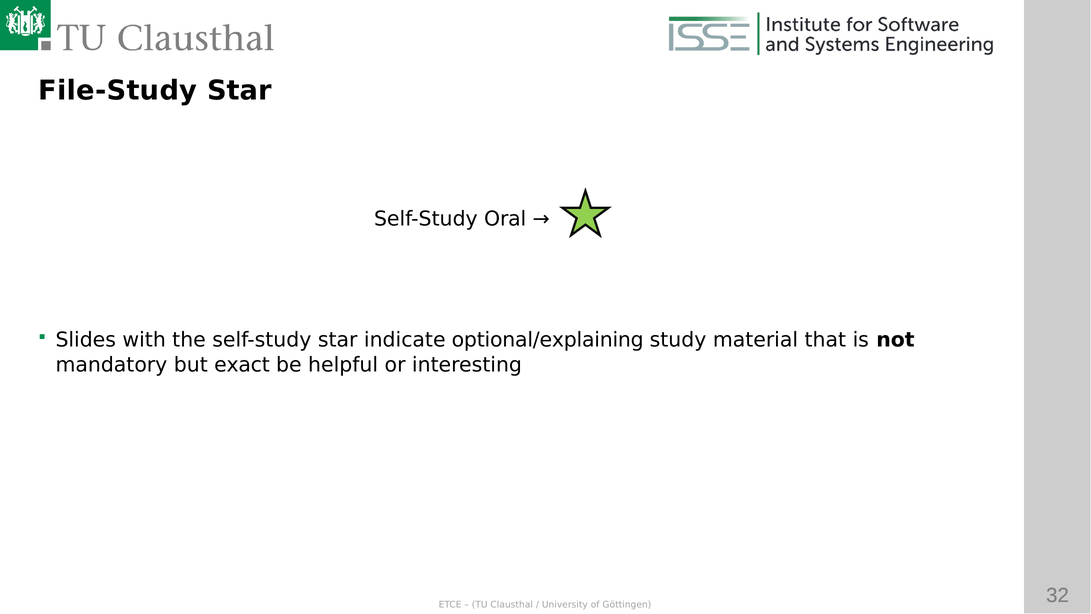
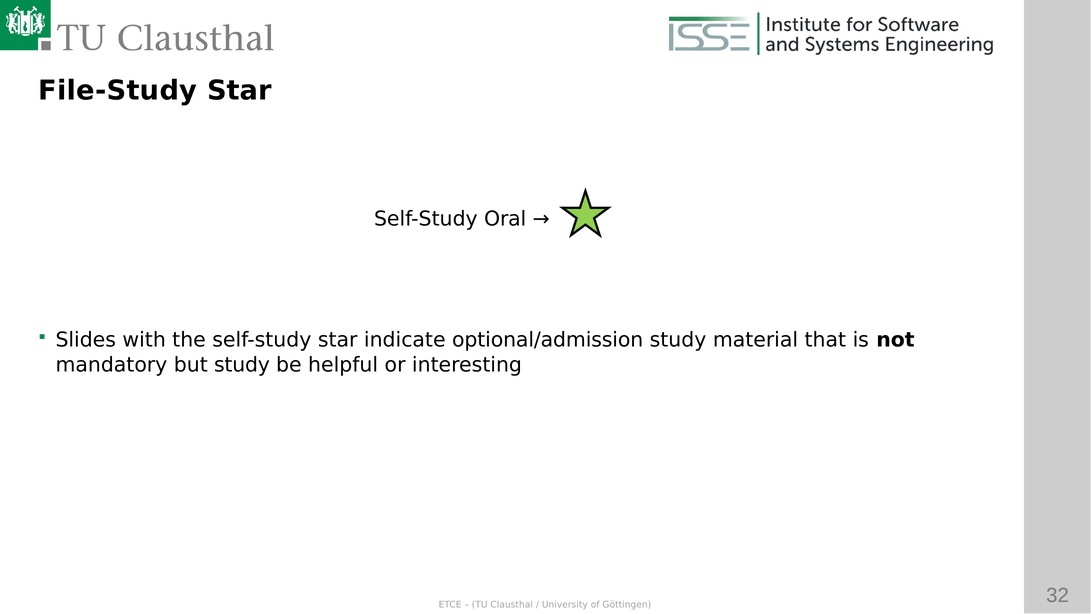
optional/explaining: optional/explaining -> optional/admission (548, 340)
but exact: exact -> study (242, 365)
